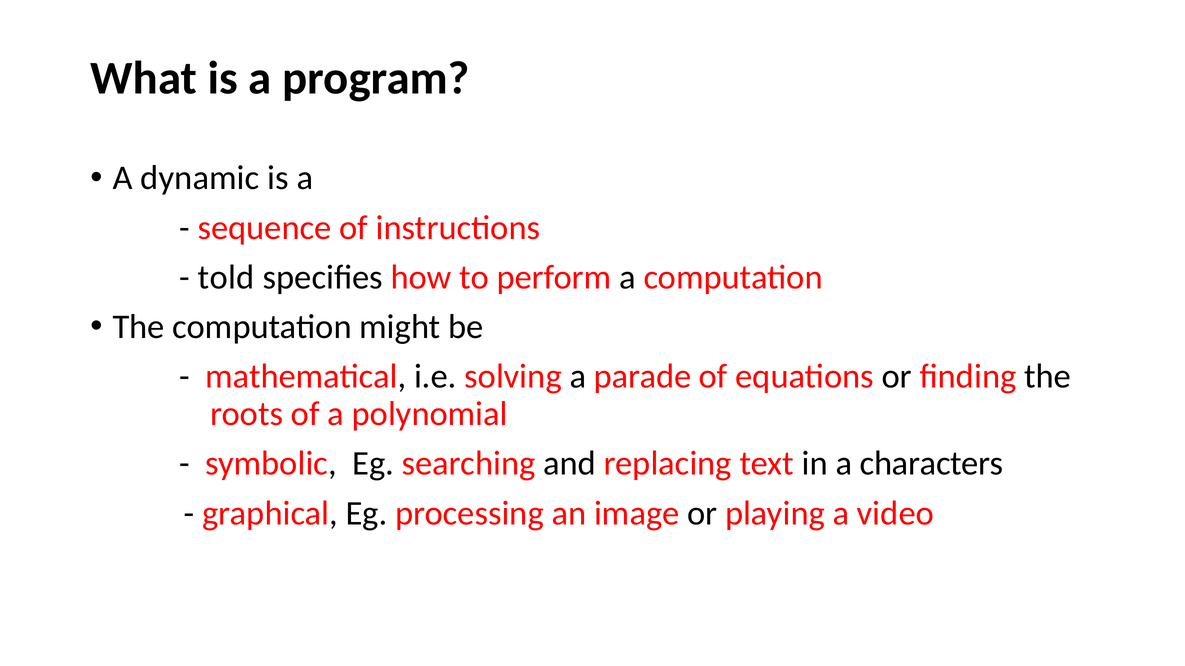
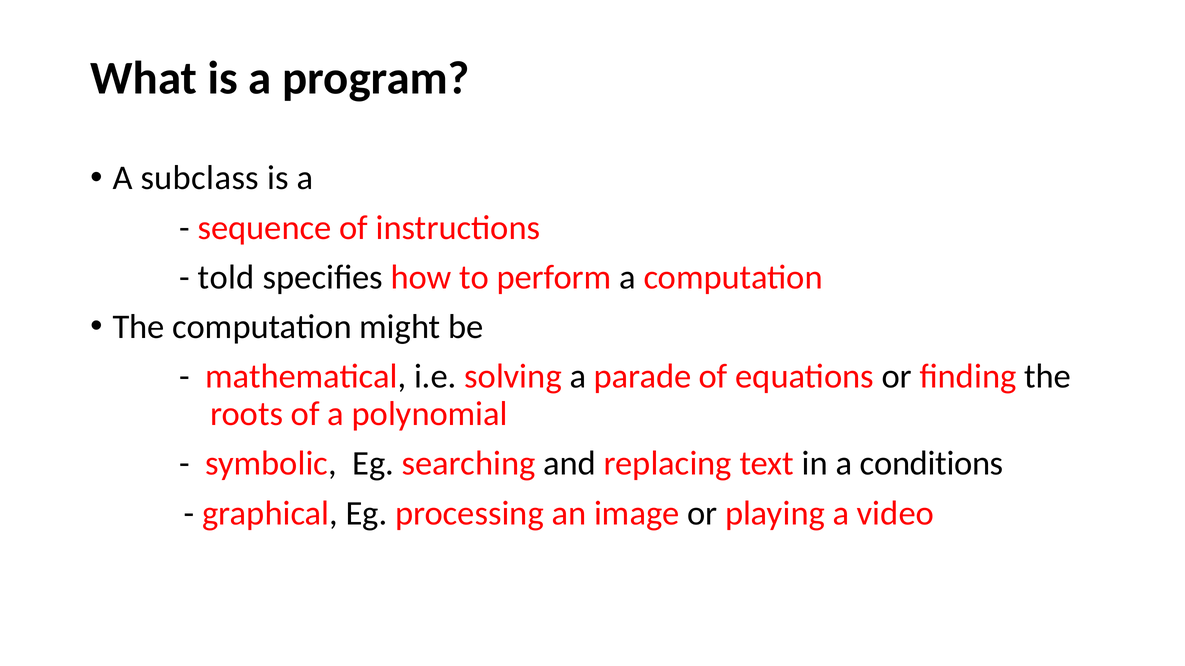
dynamic: dynamic -> subclass (200, 178)
characters: characters -> conditions (932, 464)
